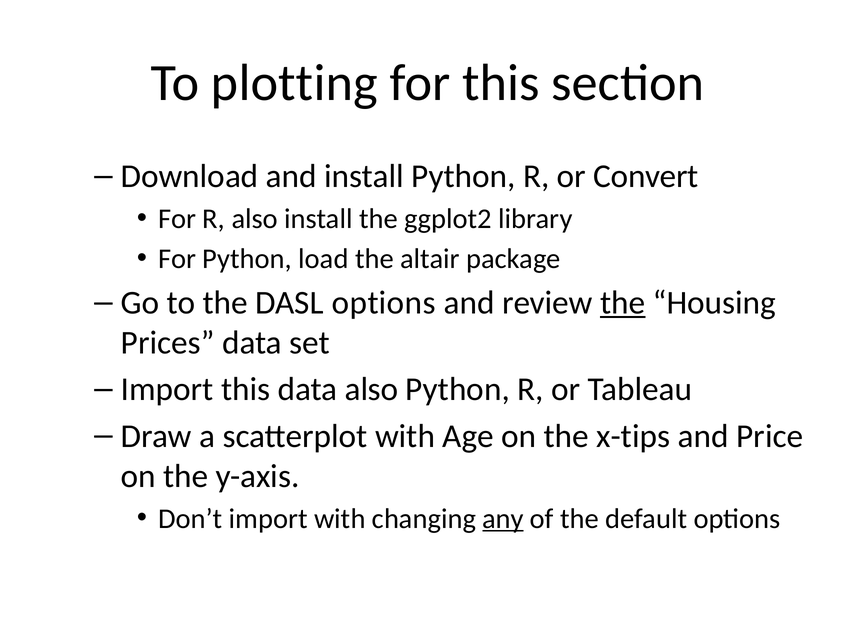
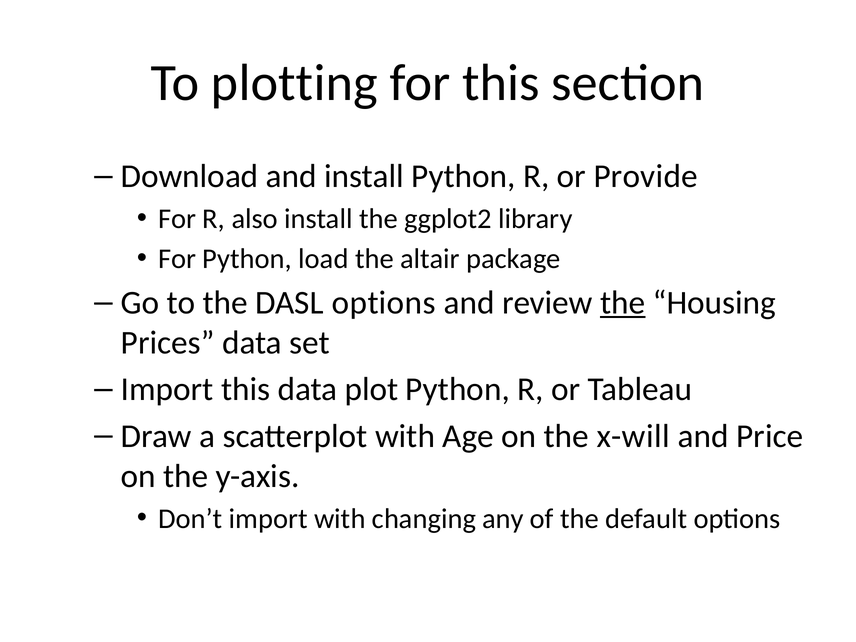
Convert: Convert -> Provide (646, 176)
data also: also -> plot (372, 390)
x-tips: x-tips -> x-will (633, 436)
any underline: present -> none (503, 519)
